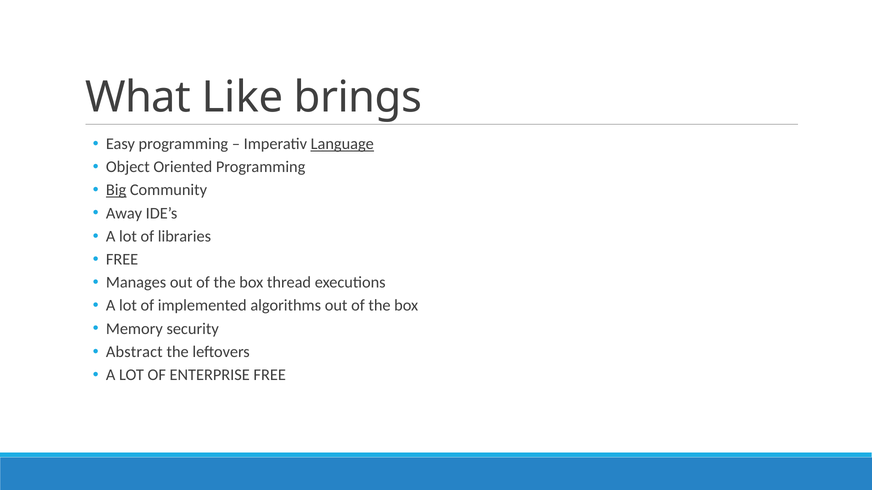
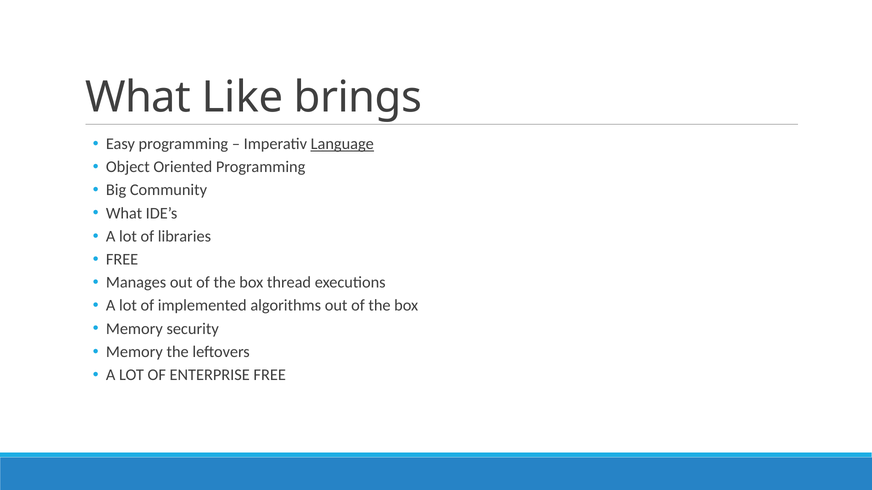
Big underline: present -> none (116, 190)
Away: Away -> What (124, 213)
Abstract: Abstract -> Memory (134, 352)
